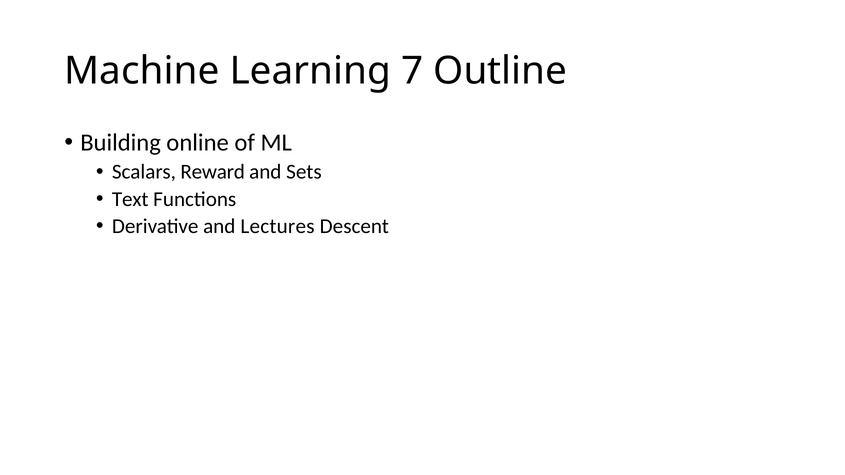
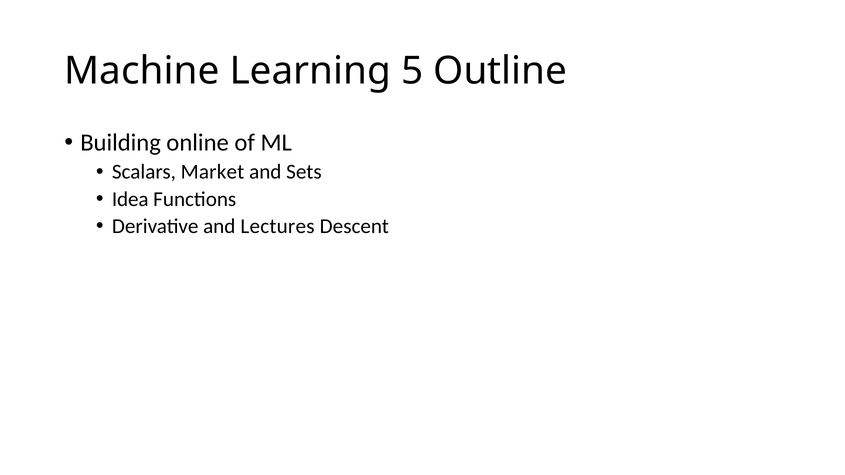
7: 7 -> 5 (412, 71)
Reward: Reward -> Market (212, 172)
Text: Text -> Idea (130, 199)
